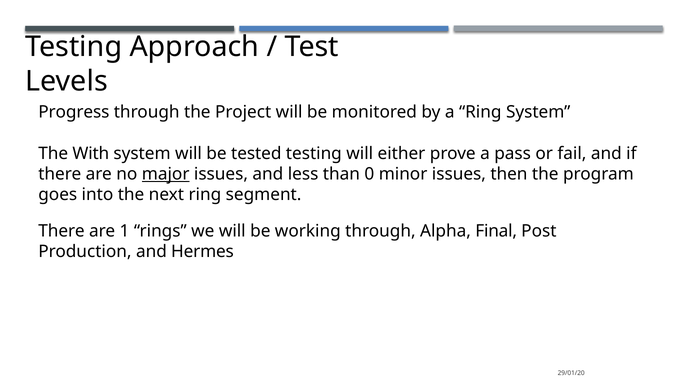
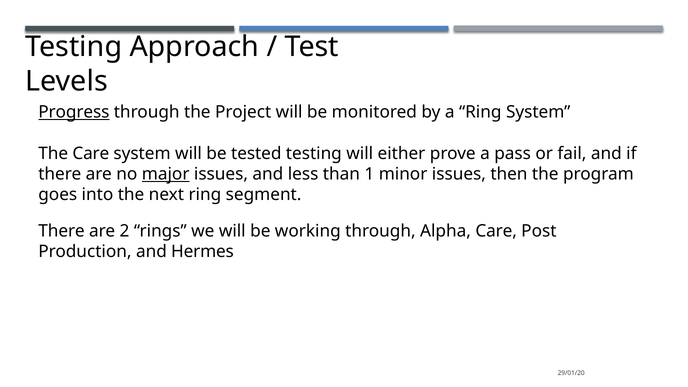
Progress underline: none -> present (74, 112)
The With: With -> Care (91, 153)
0: 0 -> 1 (369, 174)
1: 1 -> 2 (125, 231)
Alpha Final: Final -> Care (496, 231)
